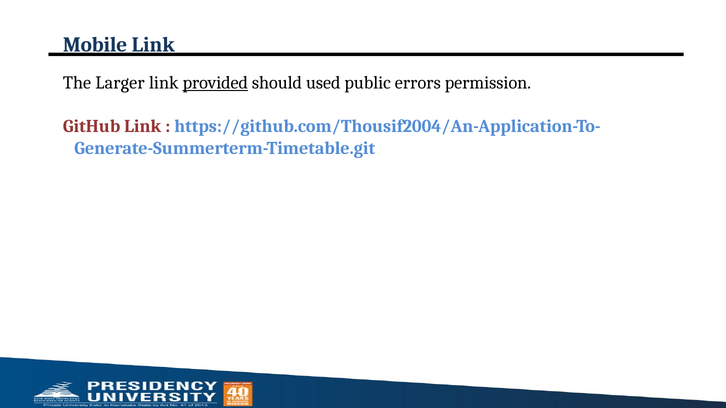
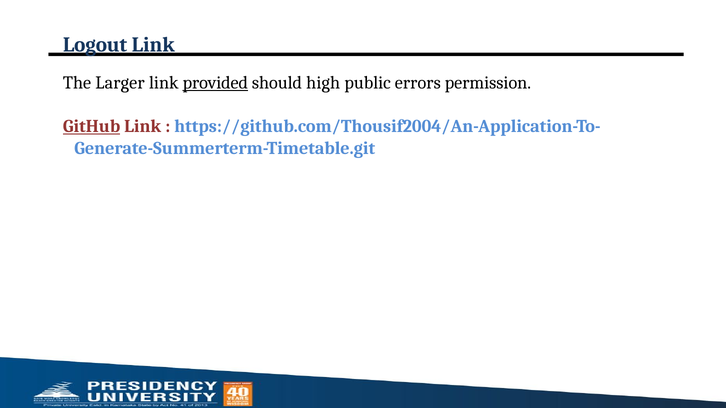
Mobile: Mobile -> Logout (95, 45)
used: used -> high (323, 83)
GitHub underline: none -> present (92, 126)
